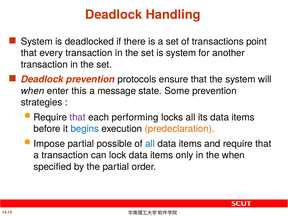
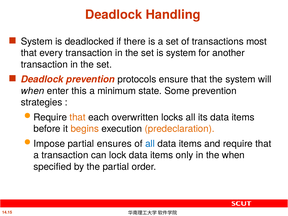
point: point -> most (256, 41)
message: message -> minimum (117, 91)
that colour: purple -> orange (78, 117)
performing: performing -> overwritten (135, 117)
begins colour: blue -> orange (85, 129)
possible: possible -> ensures (114, 144)
